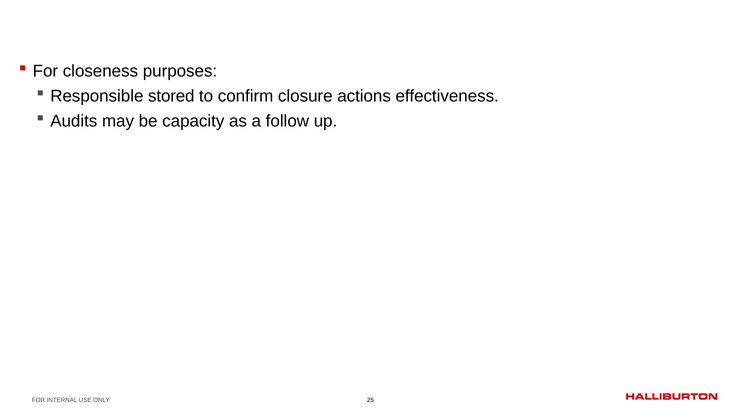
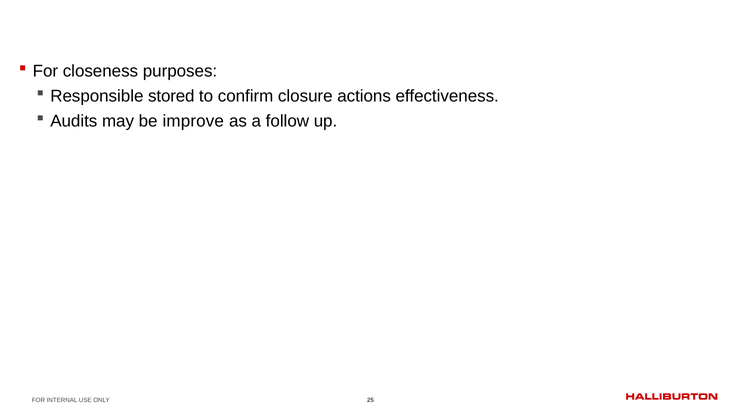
capacity: capacity -> improve (193, 121)
